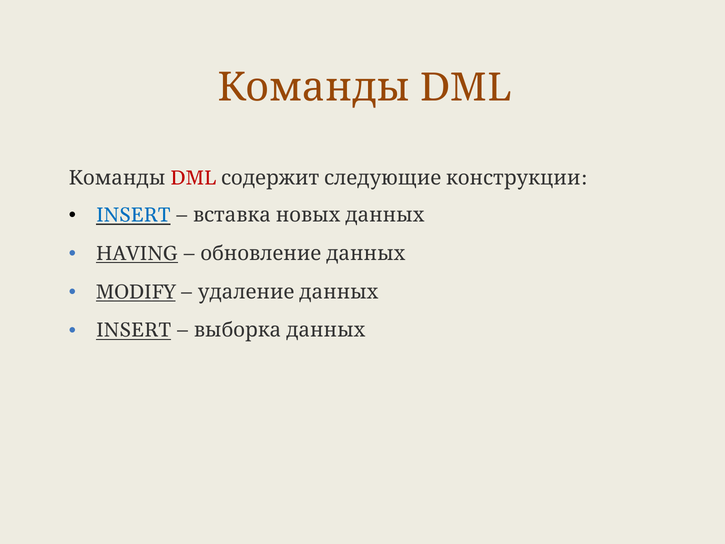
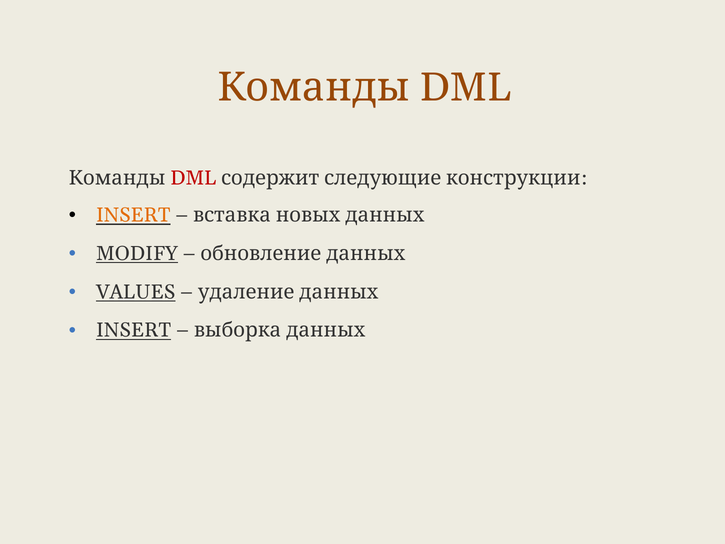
INSERT colour: blue -> orange (133, 215)
HAVING: HAVING -> MODIFY (137, 253)
MODIFY: MODIFY -> VALUES (136, 292)
